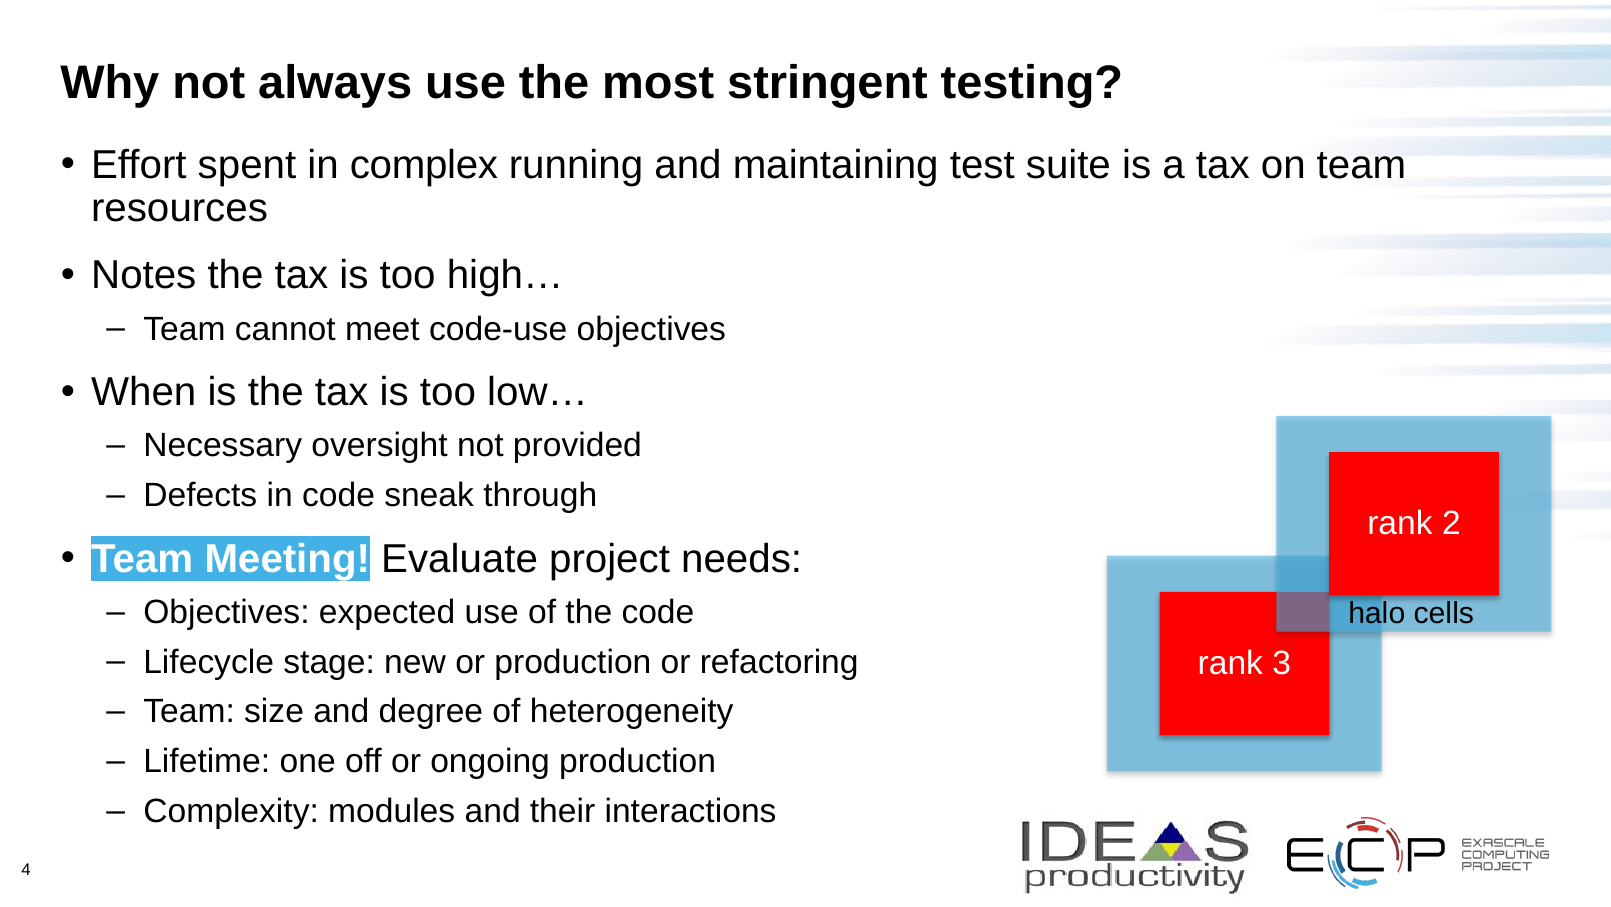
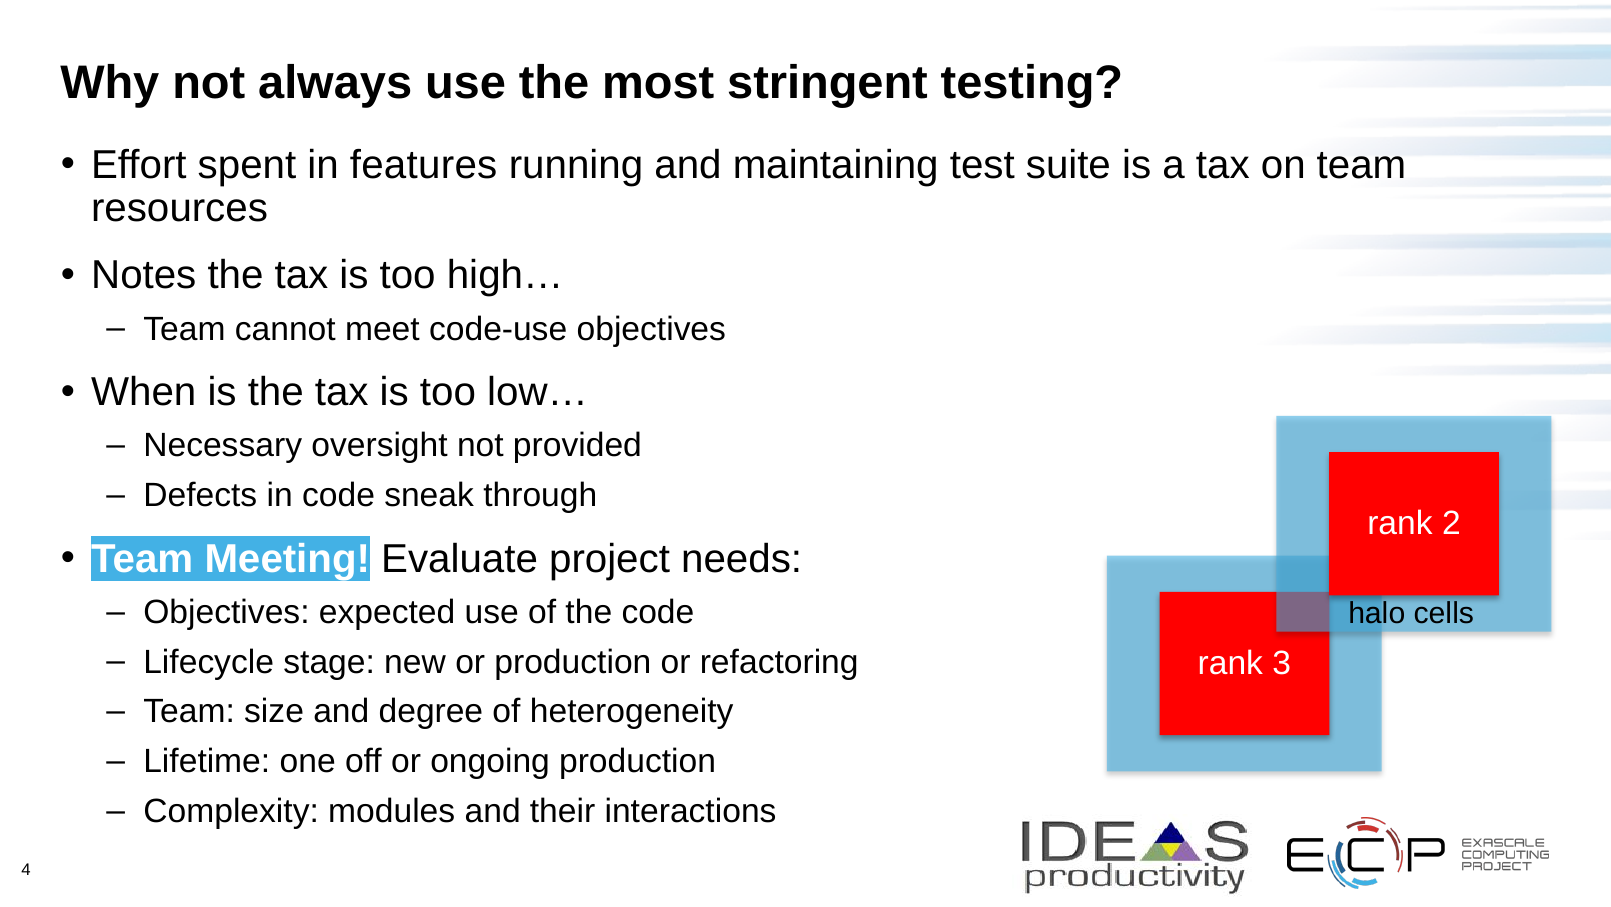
complex: complex -> features (424, 165)
